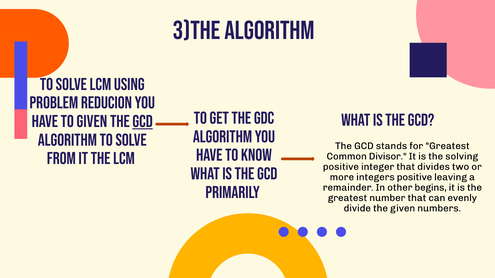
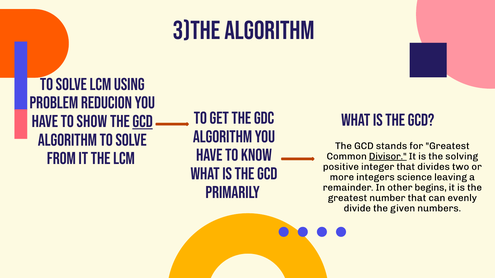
to given: given -> show (92, 122)
Divisor underline: none -> present (388, 157)
integers positive: positive -> science (414, 177)
